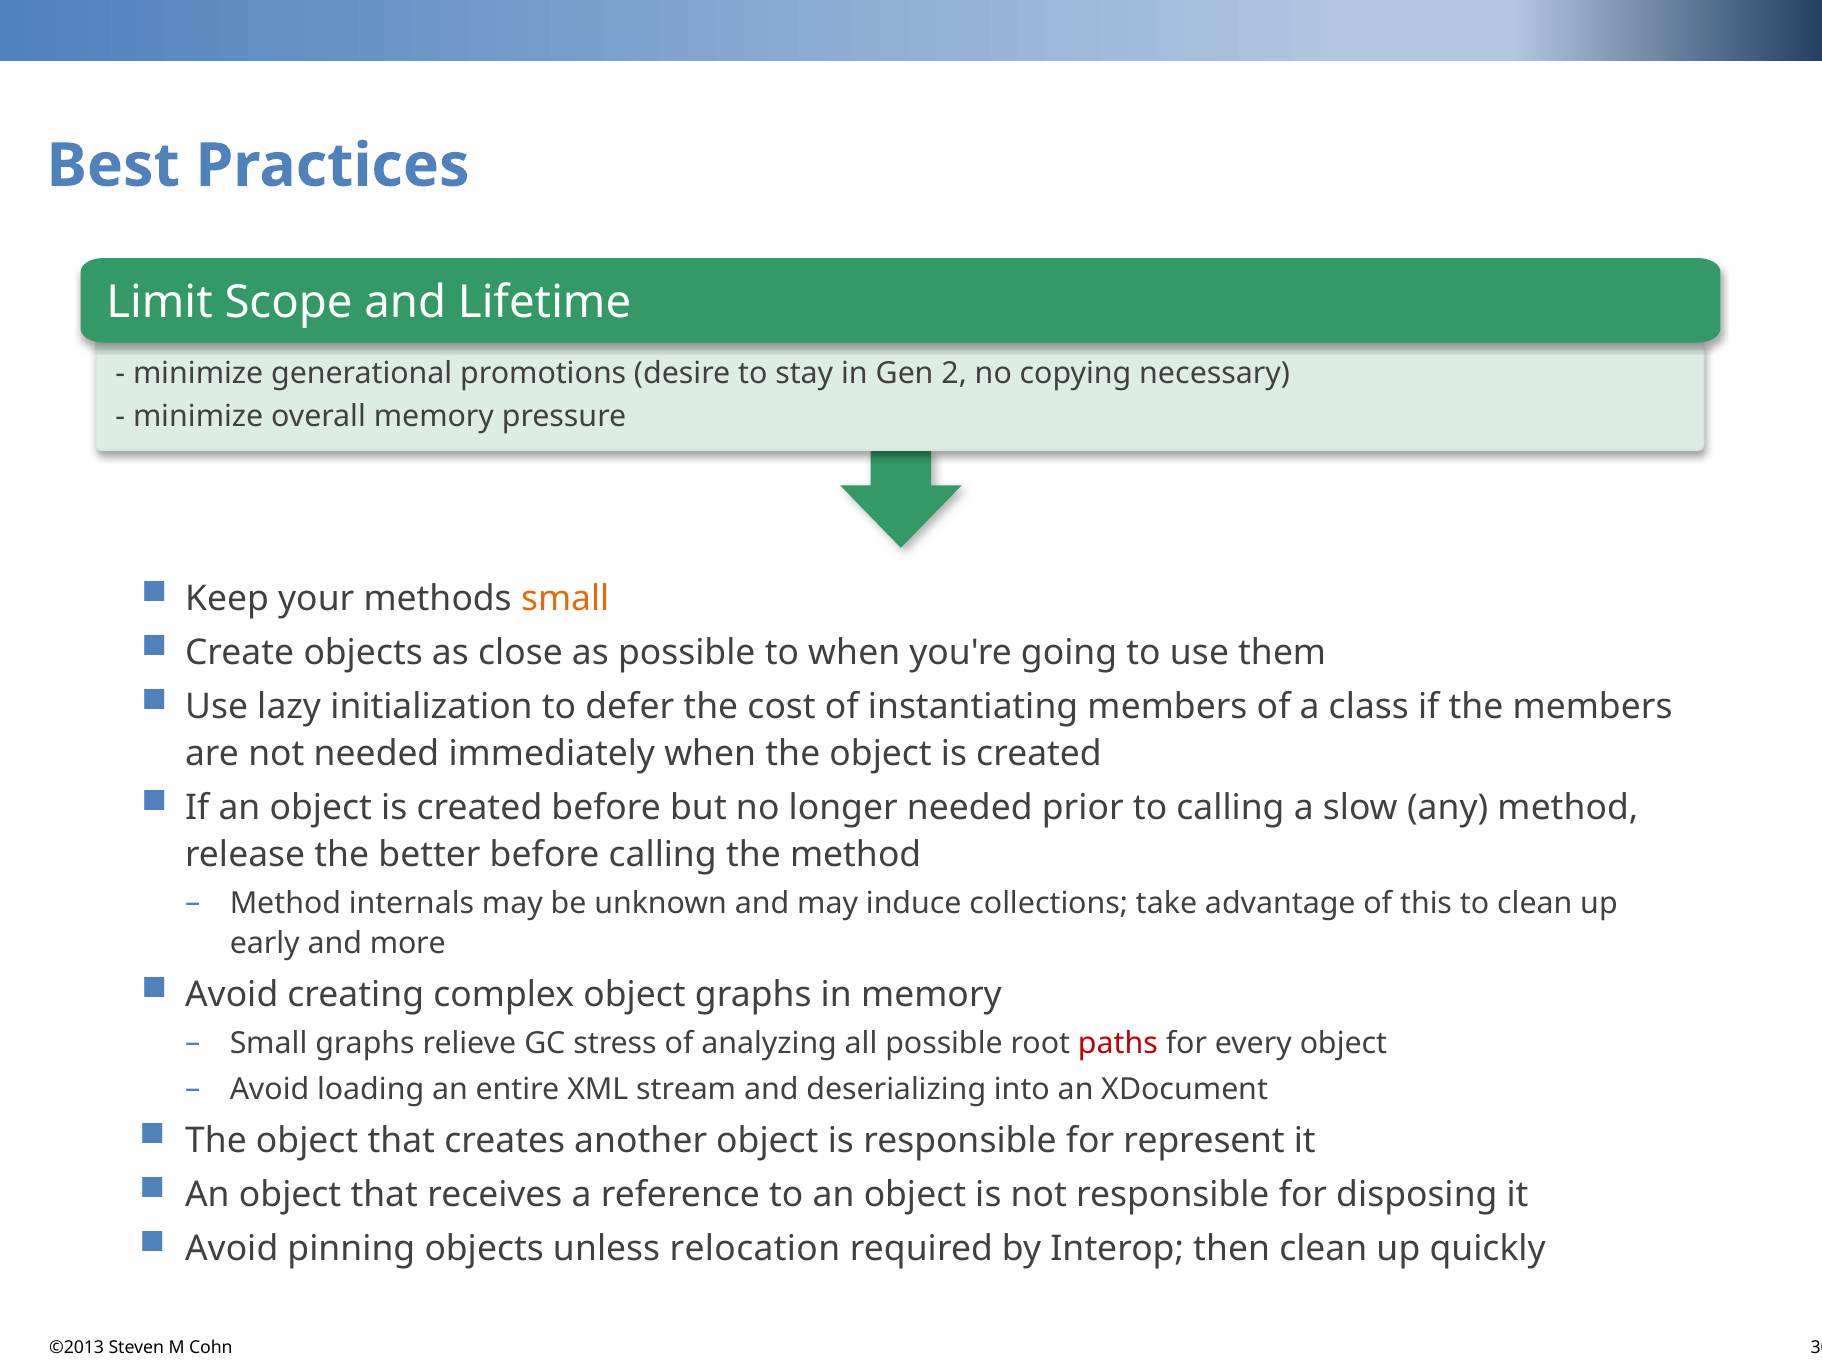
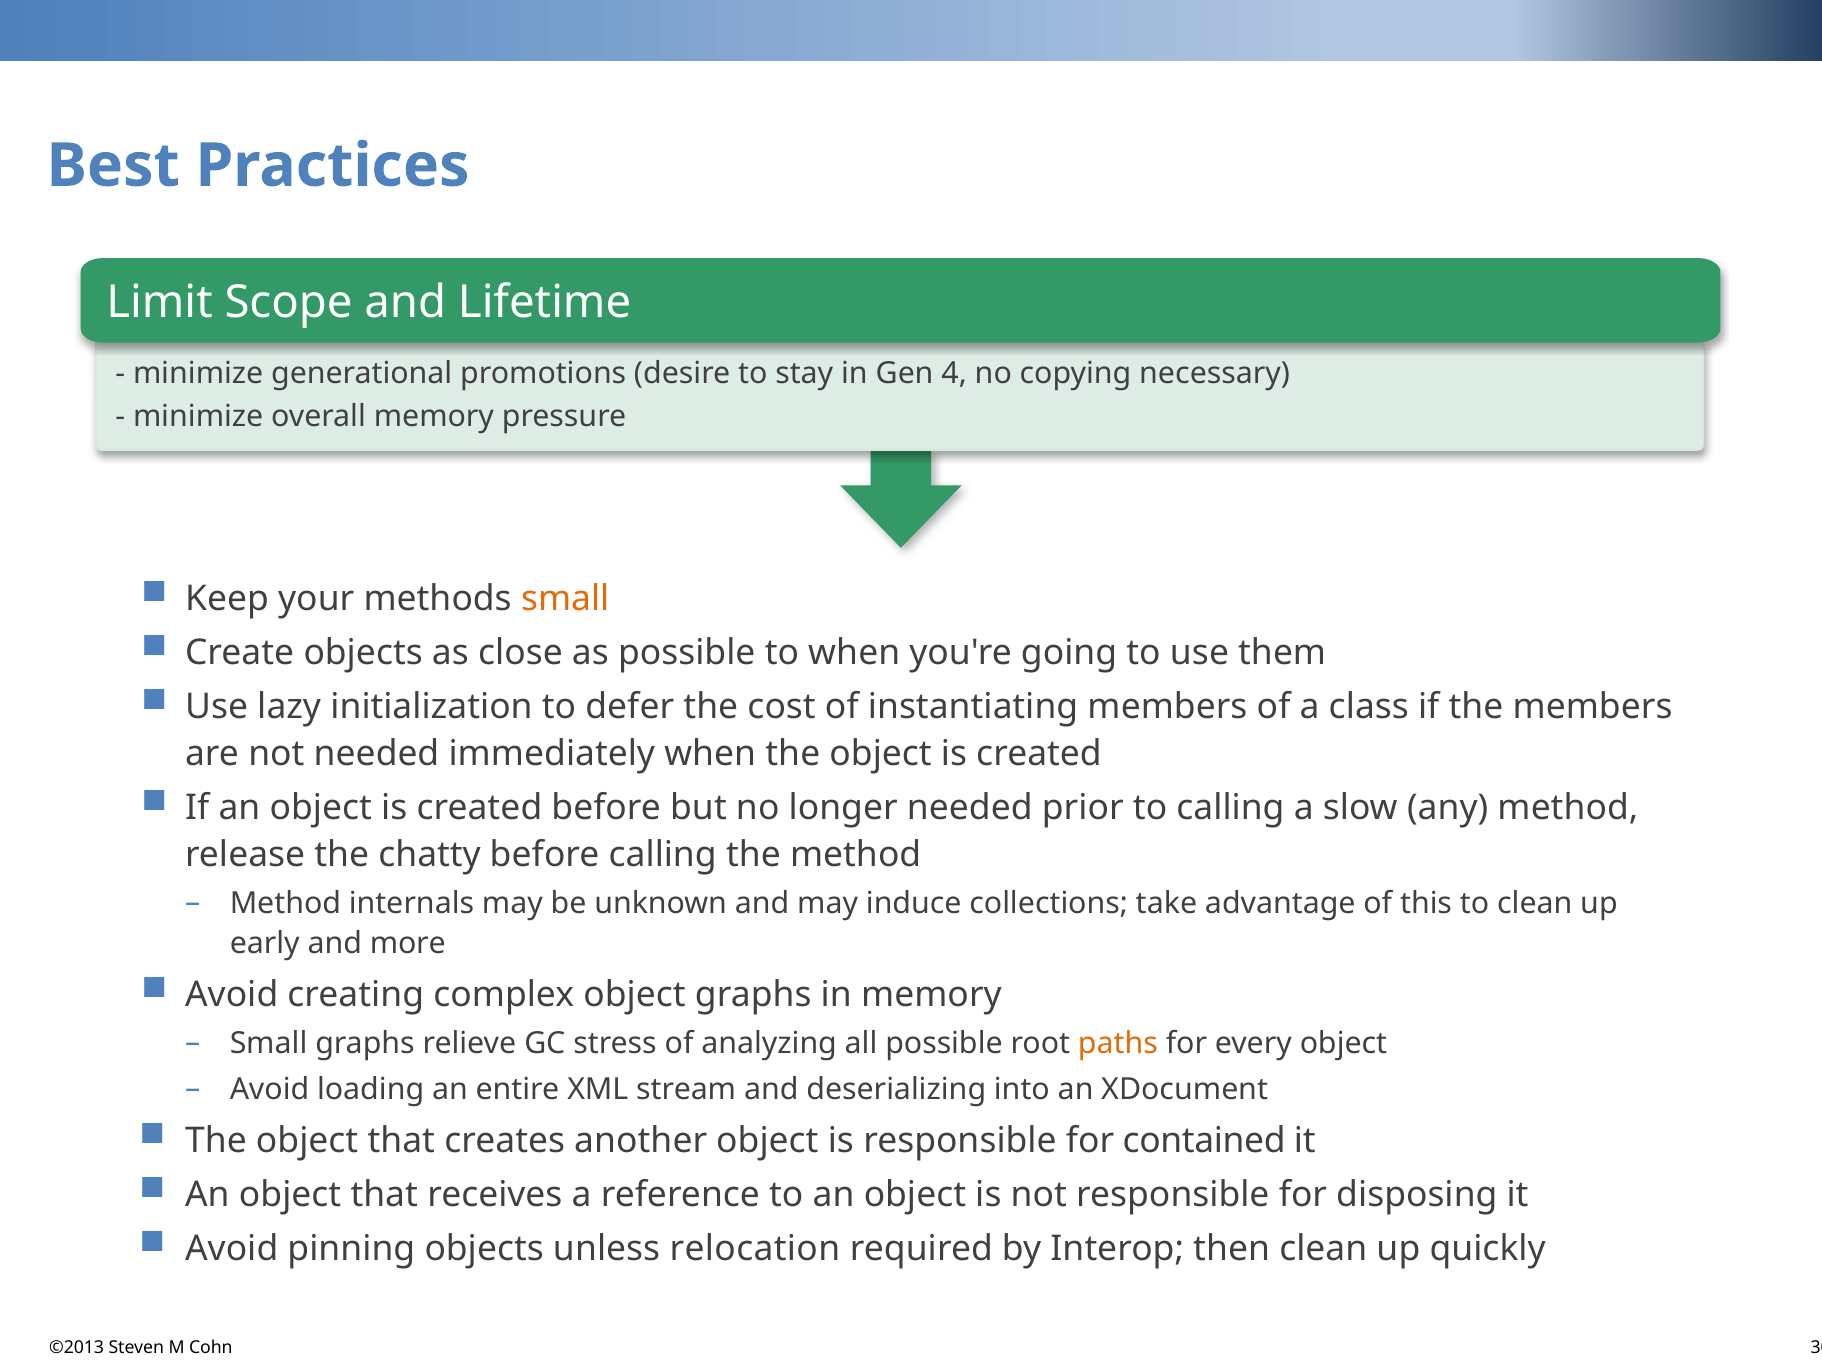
2: 2 -> 4 (954, 373)
better: better -> chatty (430, 854)
paths colour: red -> orange (1118, 1043)
represent: represent -> contained (1204, 1140)
